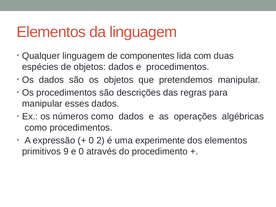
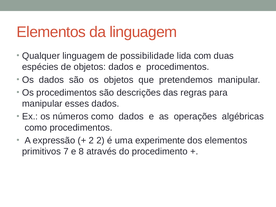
componentes: componentes -> possibilidade (147, 56)
0: 0 -> 2 (91, 140)
9: 9 -> 7 (66, 152)
e 0: 0 -> 8 (81, 152)
